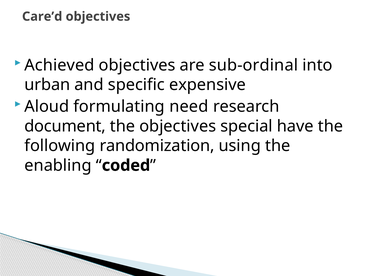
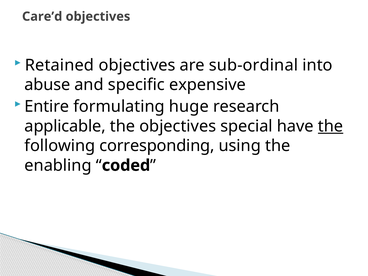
Achieved: Achieved -> Retained (59, 65)
urban: urban -> abuse (47, 85)
Aloud: Aloud -> Entire (47, 106)
need: need -> huge (189, 106)
document: document -> applicable (65, 126)
the underline: none -> present (331, 126)
randomization: randomization -> corresponding (157, 146)
